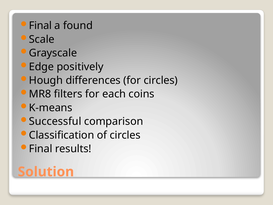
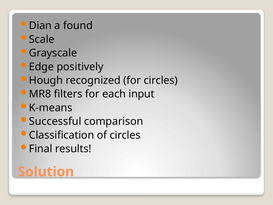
Final: Final -> Dian (40, 26)
differences: differences -> recognized (93, 80)
coins: coins -> input (142, 94)
